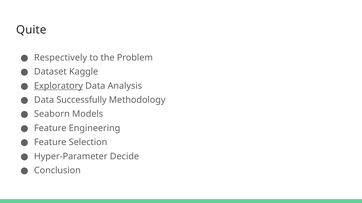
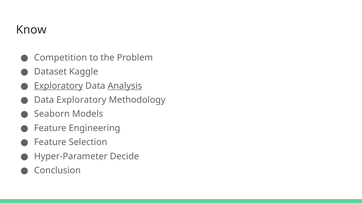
Quite: Quite -> Know (31, 30)
Respectively: Respectively -> Competition (61, 58)
Analysis underline: none -> present (125, 86)
Data Successfully: Successfully -> Exploratory (81, 100)
